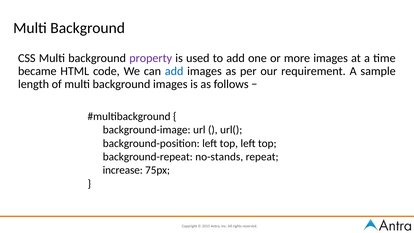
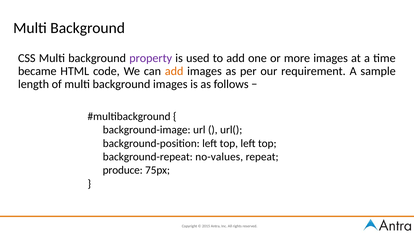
add colour: blue -> orange (174, 71)
no-stands: no-stands -> no-values (219, 157)
increase: increase -> produce (123, 170)
